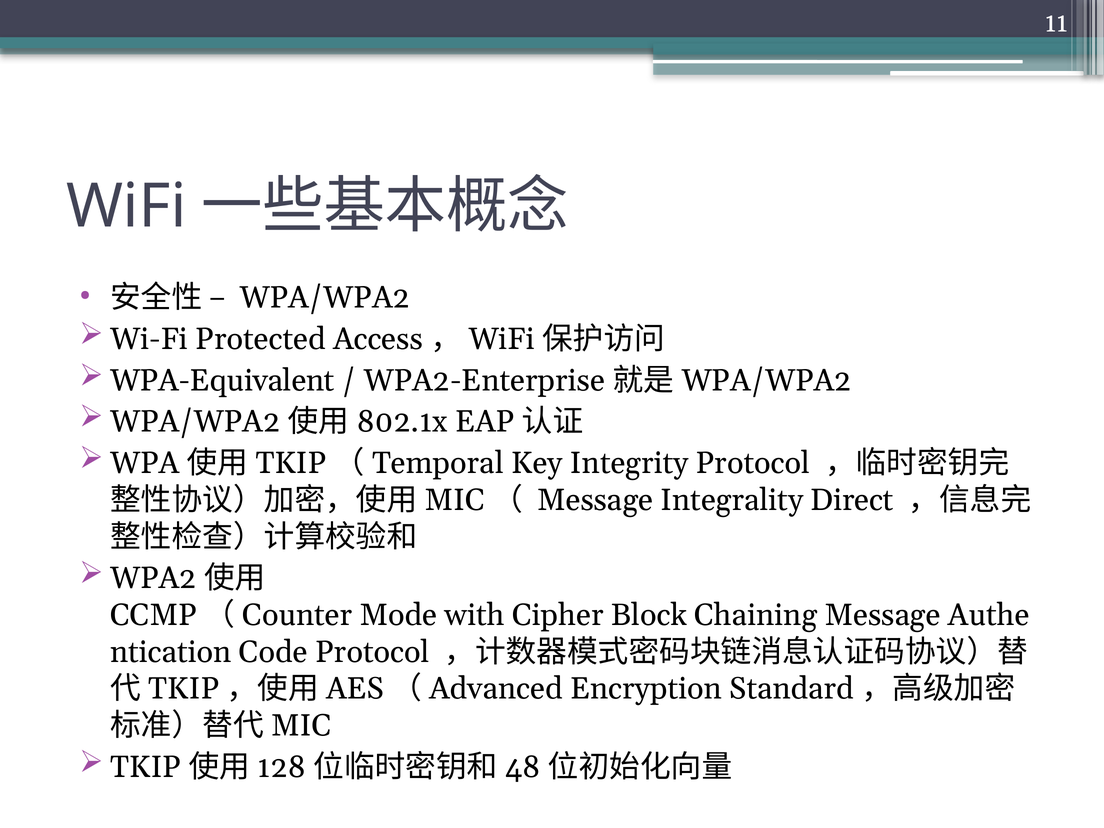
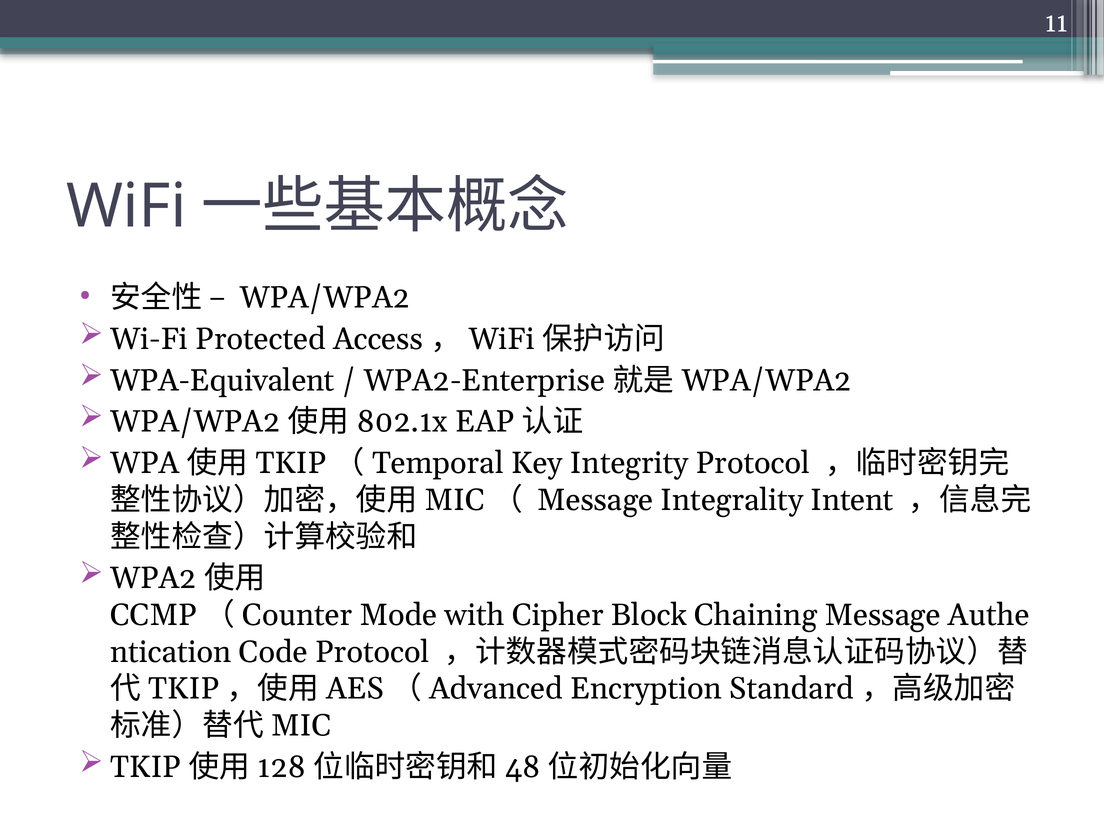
Direct: Direct -> Intent (852, 500)
